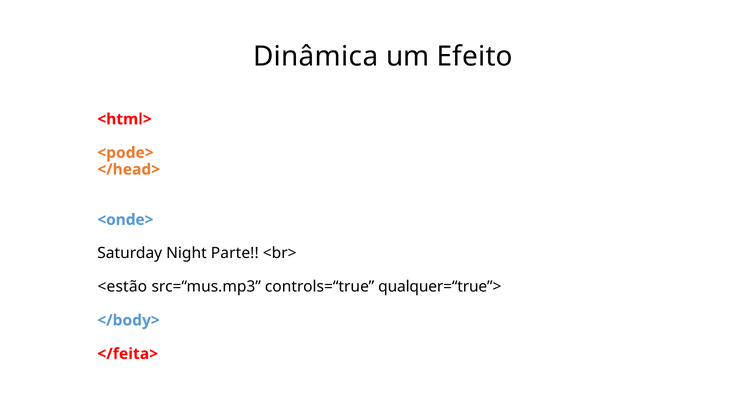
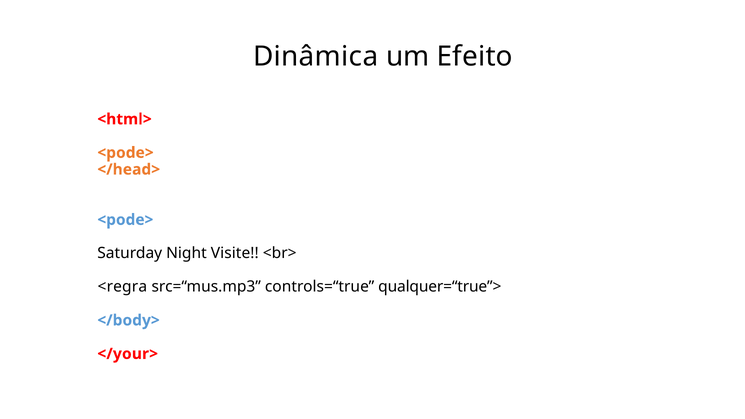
<onde>: <onde> -> <pode> (125, 220)
Parte: Parte -> Visite (235, 253)
<estão: <estão -> <regra (122, 287)
</feita>: </feita> -> </your> (128, 354)
